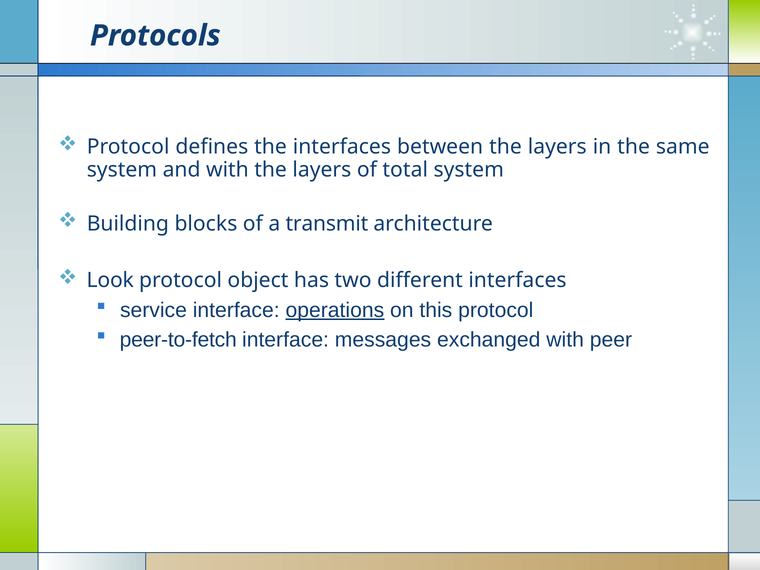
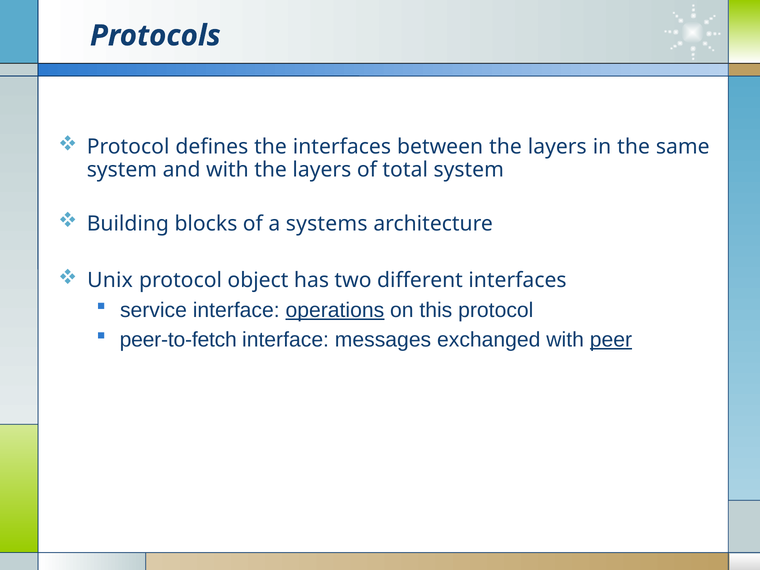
transmit: transmit -> systems (327, 224)
Look: Look -> Unix (110, 281)
peer underline: none -> present (611, 340)
